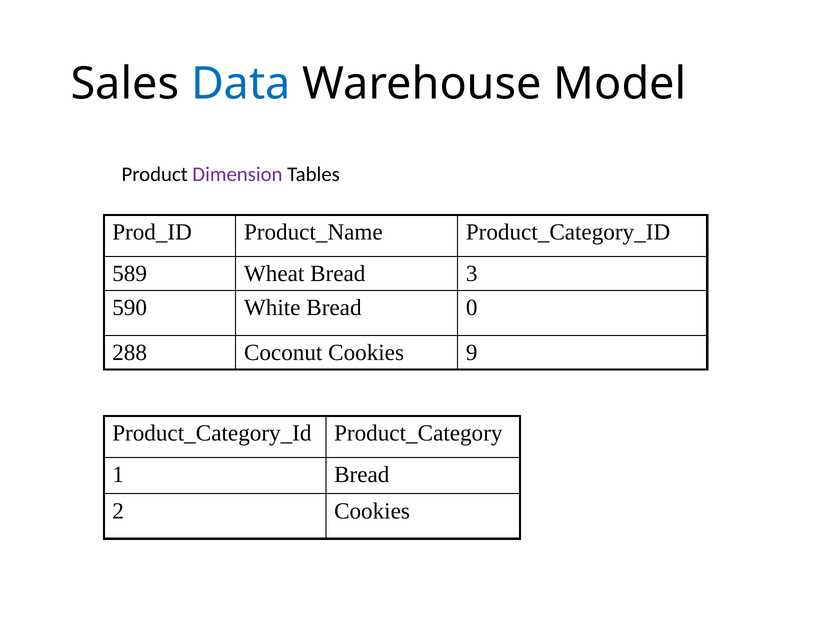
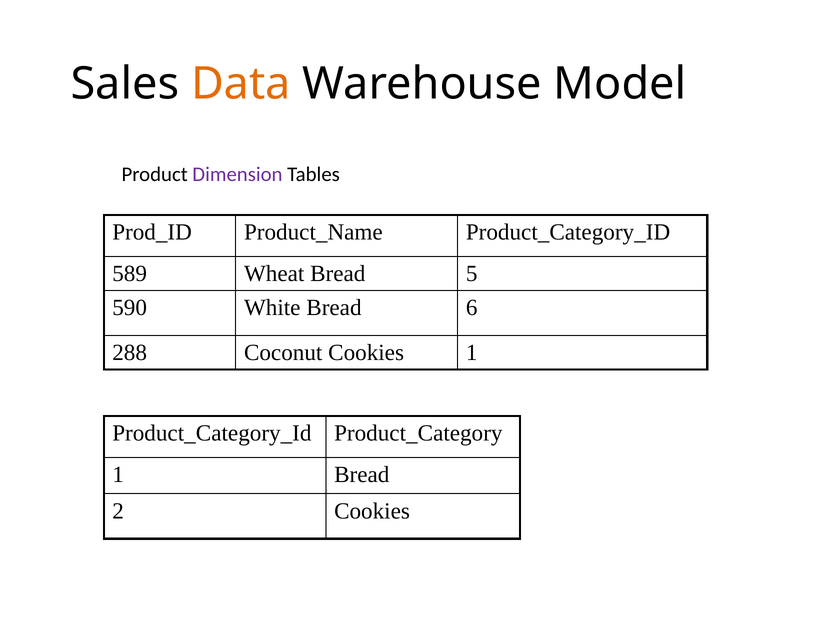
Data colour: blue -> orange (241, 84)
3: 3 -> 5 (472, 274)
0: 0 -> 6 (472, 308)
Cookies 9: 9 -> 1 (472, 353)
